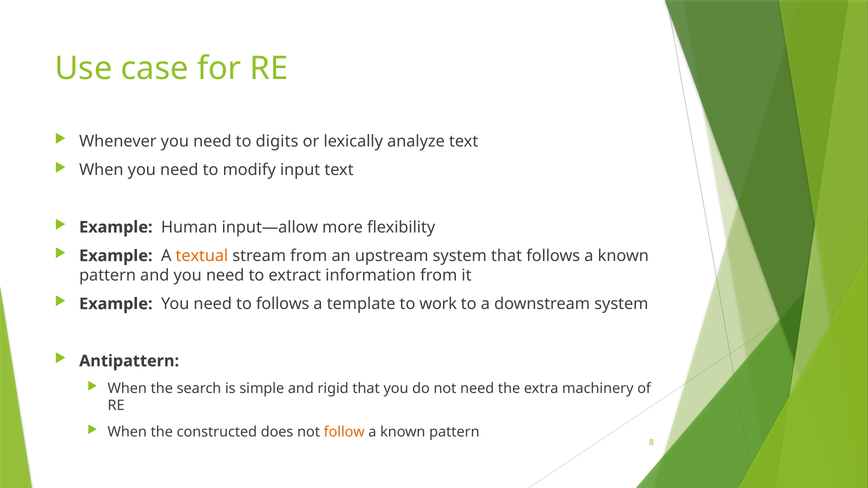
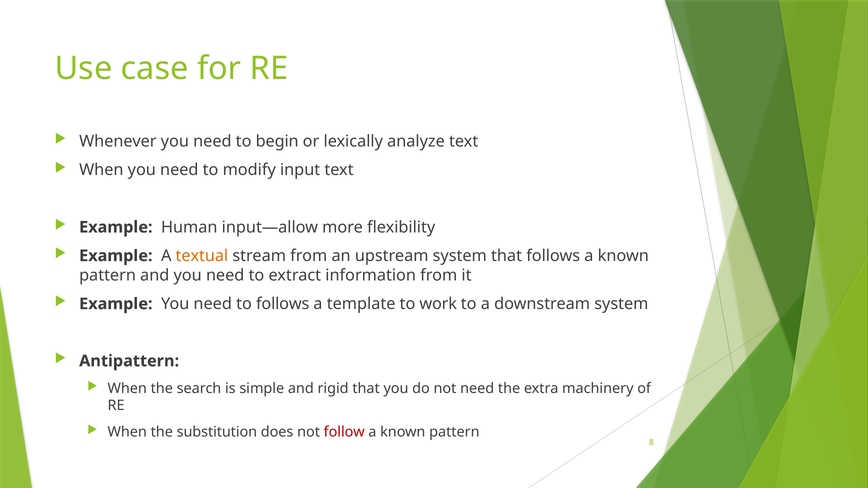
digits: digits -> begin (277, 142)
constructed: constructed -> substitution (217, 432)
follow colour: orange -> red (344, 432)
